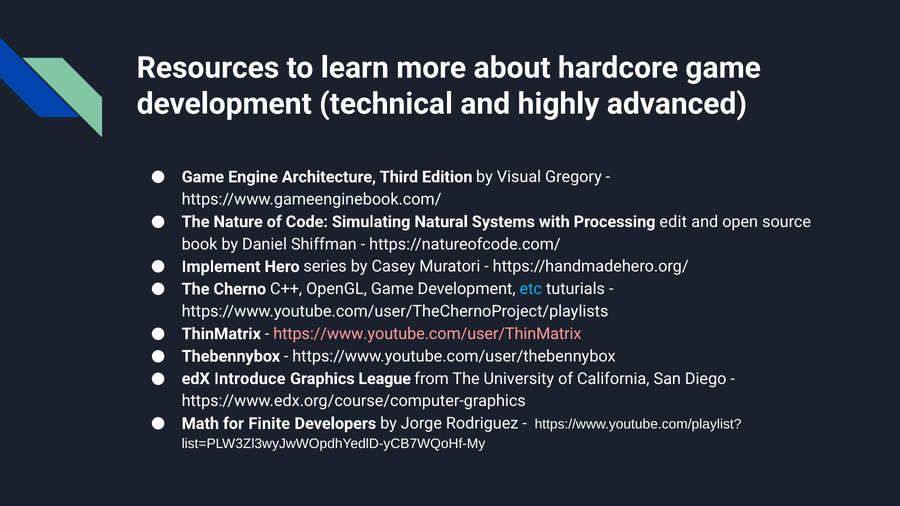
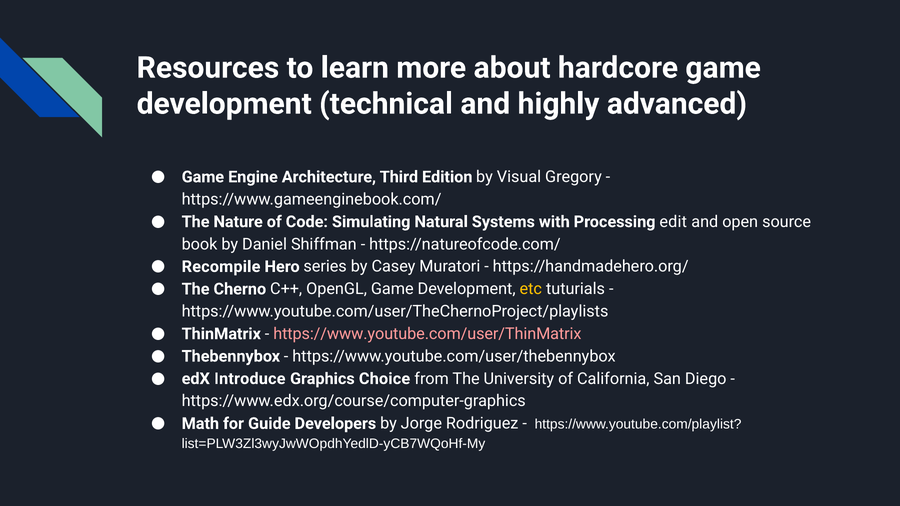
Implement: Implement -> Recompile (221, 267)
etc colour: light blue -> yellow (531, 289)
League: League -> Choice (385, 379)
Finite: Finite -> Guide (269, 424)
